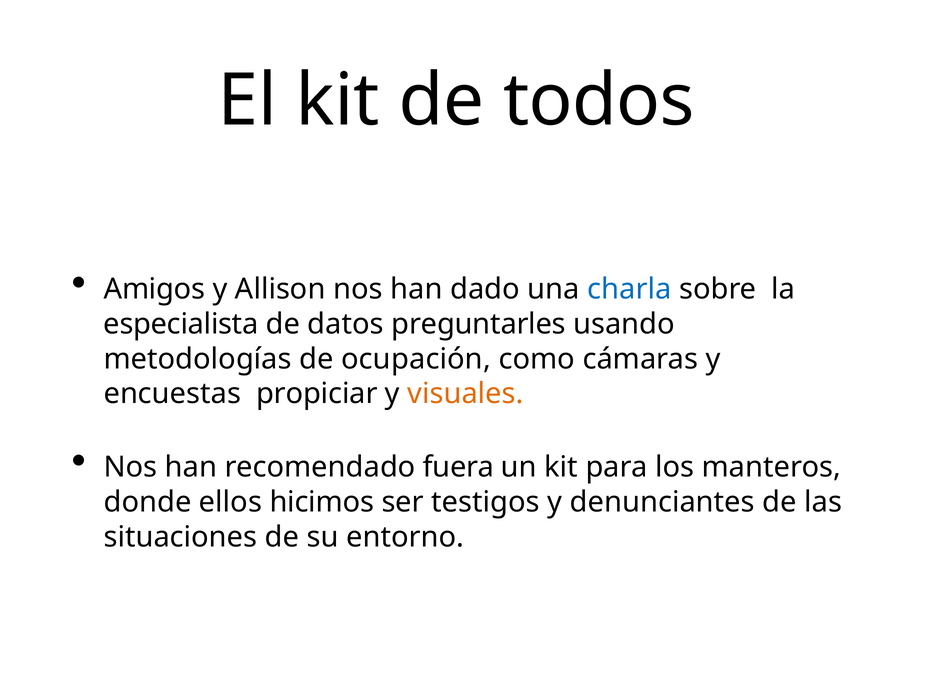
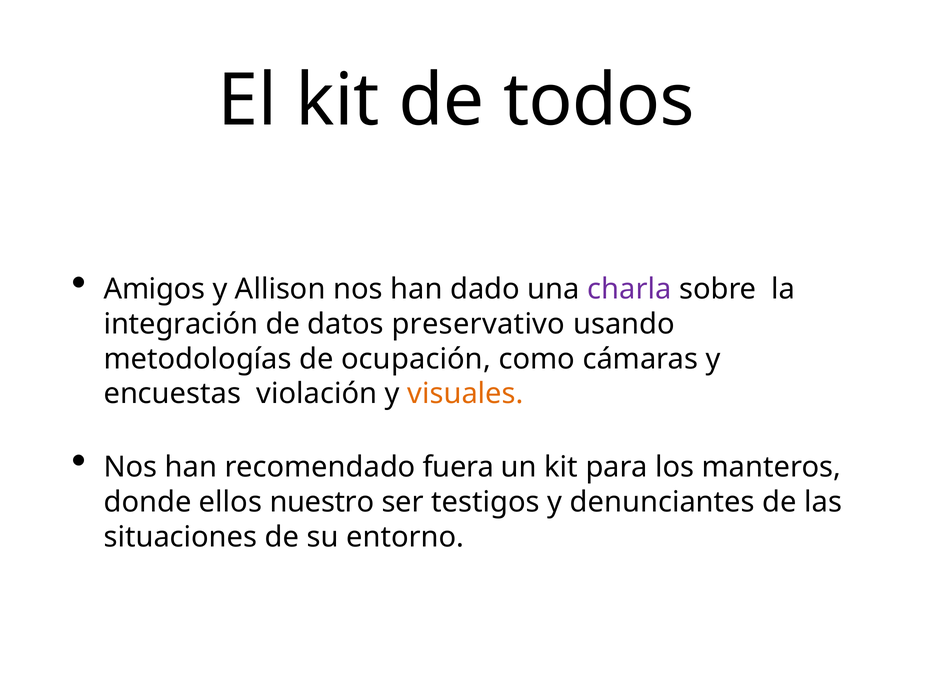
charla colour: blue -> purple (629, 289)
especialista: especialista -> integración (181, 324)
preguntarles: preguntarles -> preservativo (478, 324)
propiciar: propiciar -> violación (317, 393)
hicimos: hicimos -> nuestro (322, 501)
